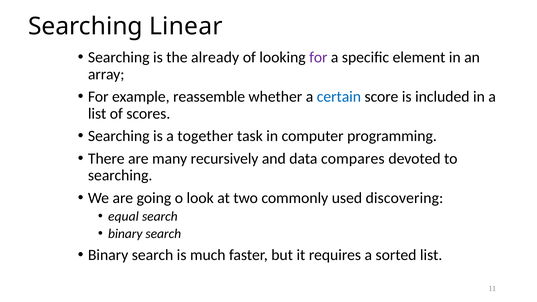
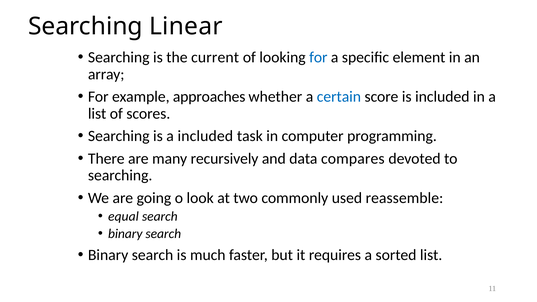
already: already -> current (215, 57)
for colour: purple -> blue (318, 57)
reassemble: reassemble -> approaches (209, 97)
a together: together -> included (205, 136)
discovering: discovering -> reassemble (404, 198)
